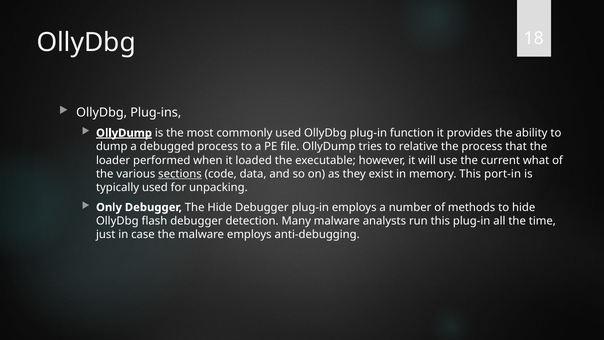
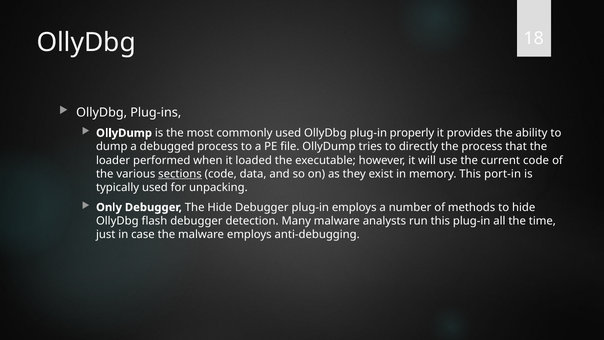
OllyDump underline: present -> none (124, 133)
function: function -> properly (412, 133)
relative: relative -> directly (418, 147)
current what: what -> code (536, 160)
